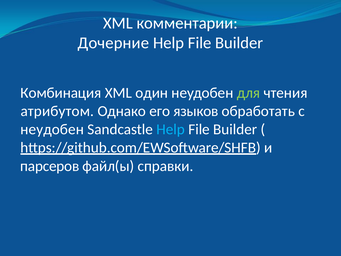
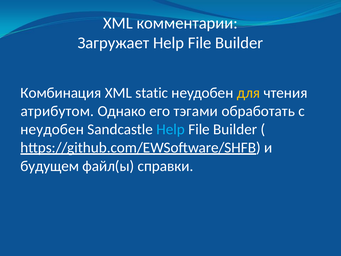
Дочерние: Дочерние -> Загружает (113, 43)
один: один -> static (152, 93)
для colour: light green -> yellow (248, 93)
языков: языков -> тэгами (196, 111)
парсеров: парсеров -> будущем (50, 166)
